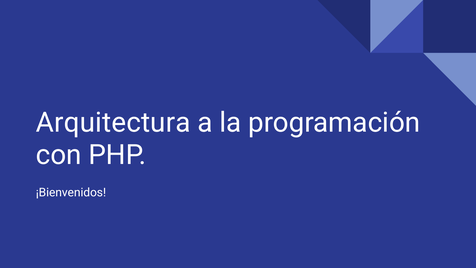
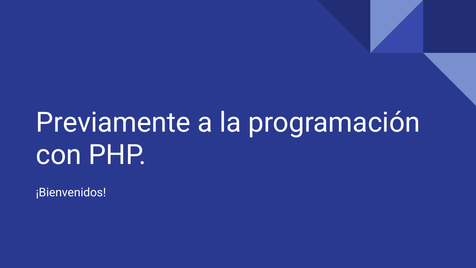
Arquitectura: Arquitectura -> Previamente (113, 122)
